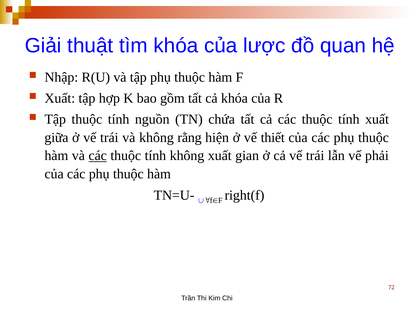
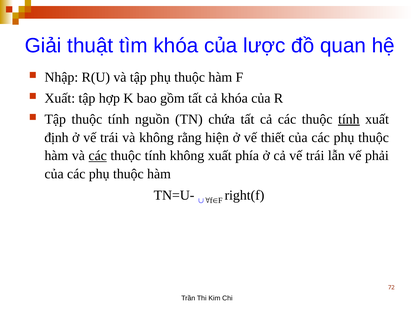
tính underline: none -> present (349, 119)
giữa: giữa -> định (56, 137)
gian: gian -> phía (247, 155)
